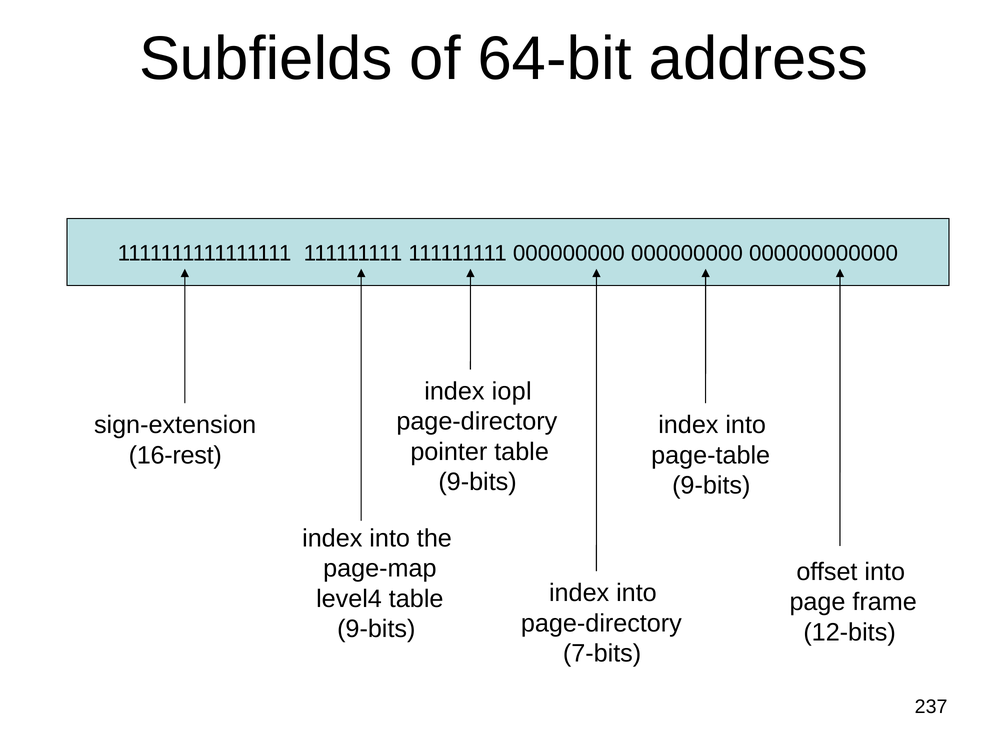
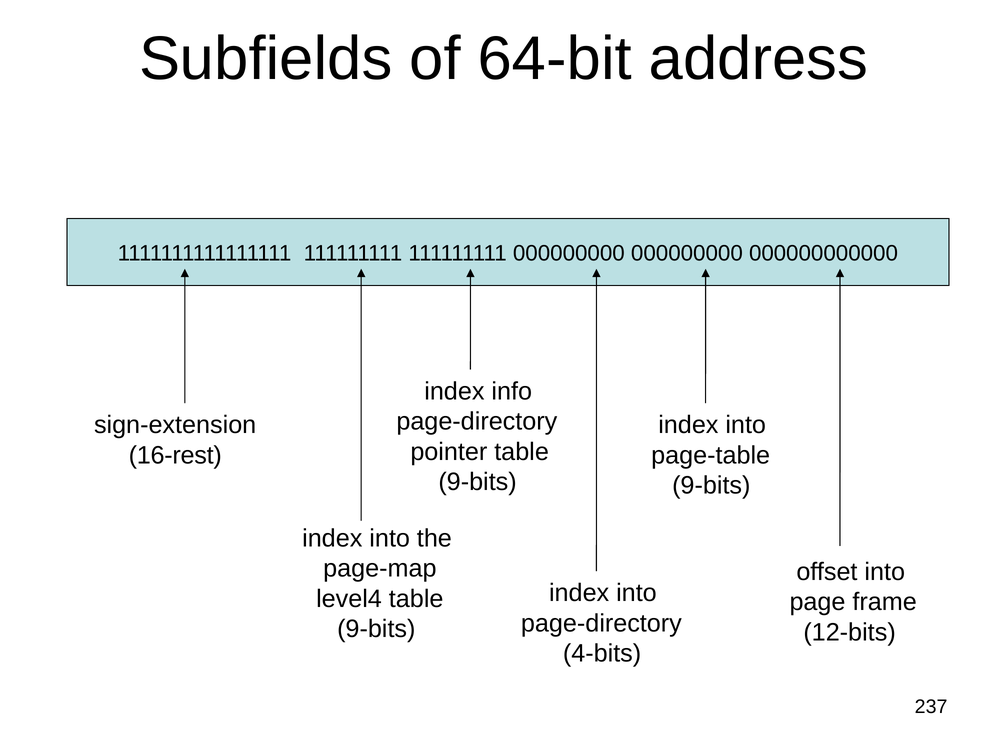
iopl: iopl -> info (512, 391)
7-bits: 7-bits -> 4-bits (602, 653)
